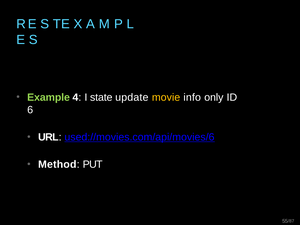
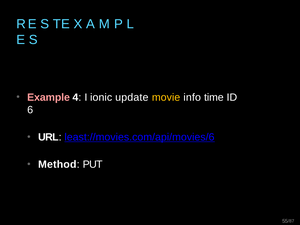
Example colour: light green -> pink (49, 97)
state: state -> ionic (101, 97)
only: only -> time (214, 97)
used://movies.com/api/movies/6: used://movies.com/api/movies/6 -> least://movies.com/api/movies/6 (139, 137)
